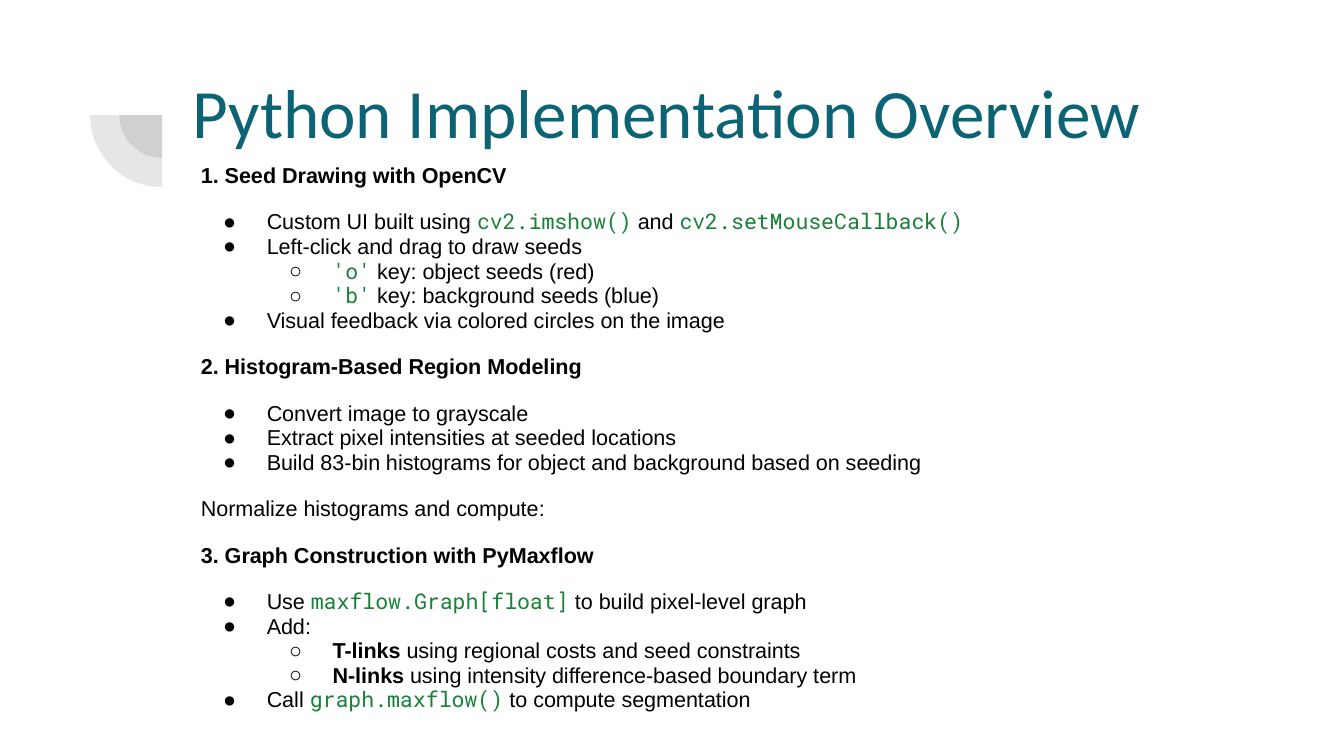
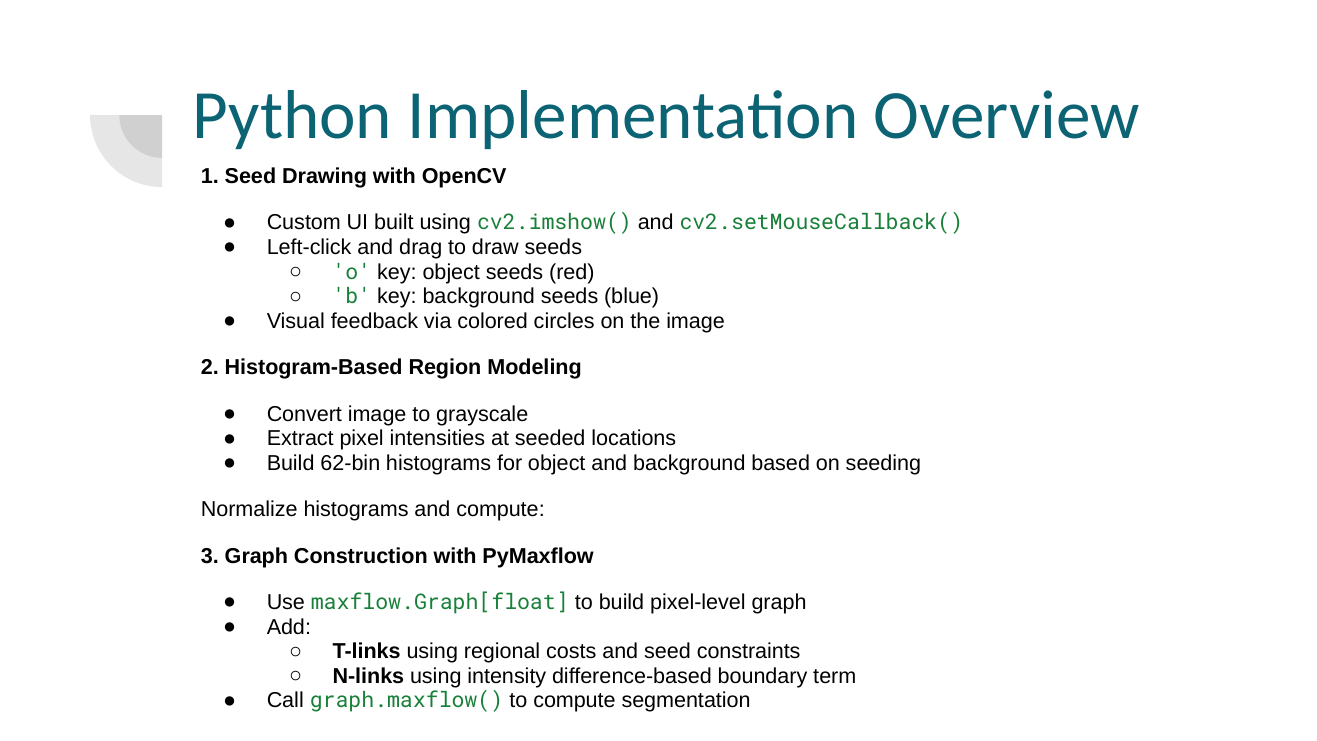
83-bin: 83-bin -> 62-bin (350, 463)
